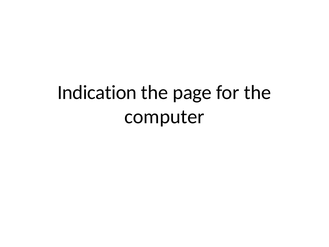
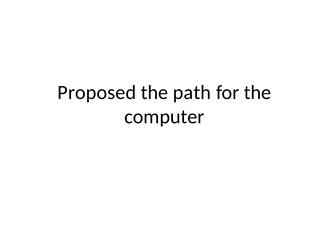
Indication: Indication -> Proposed (97, 92)
page: page -> path (192, 92)
